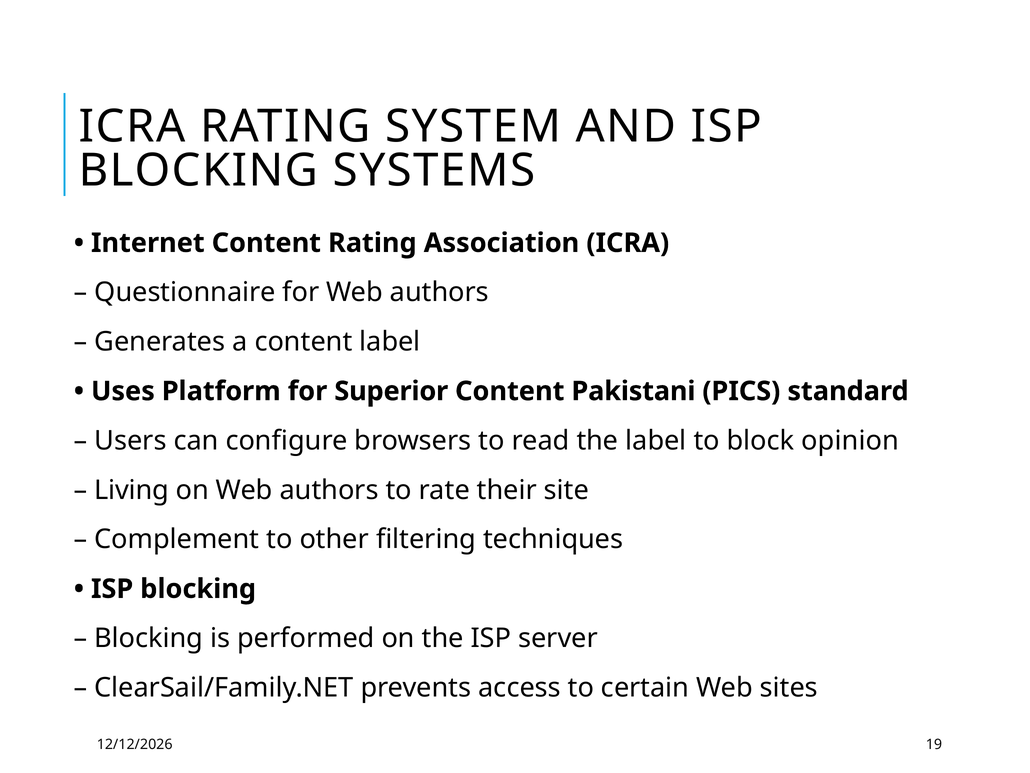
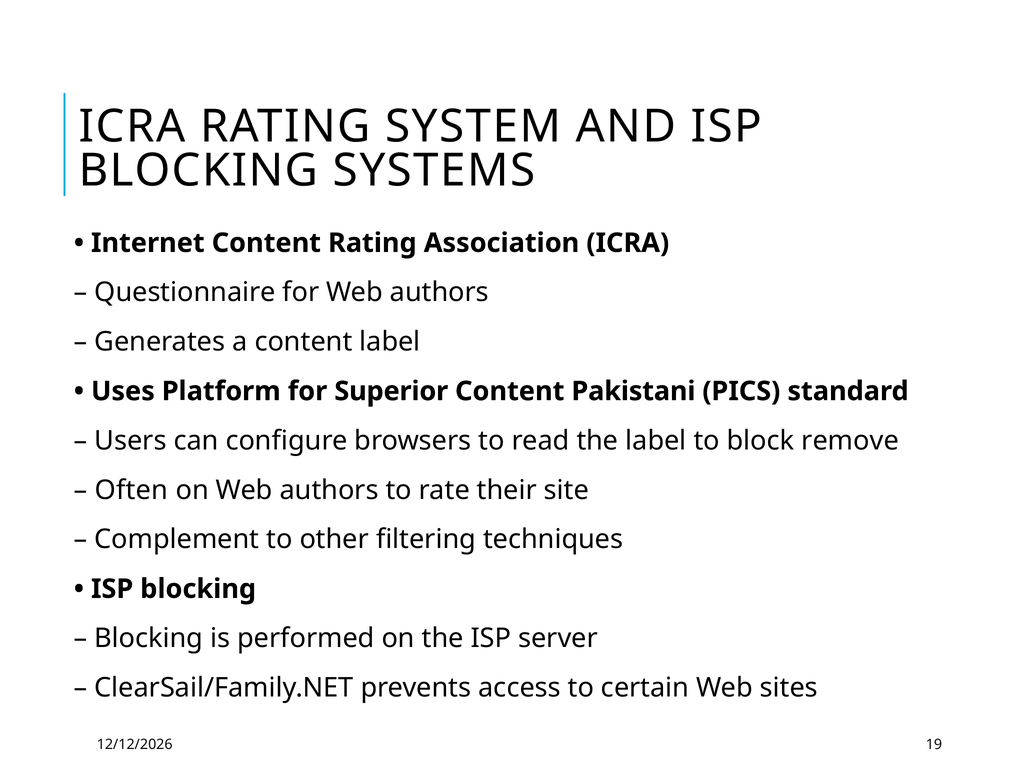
opinion: opinion -> remove (850, 440)
Living: Living -> Often (131, 490)
